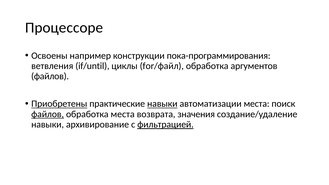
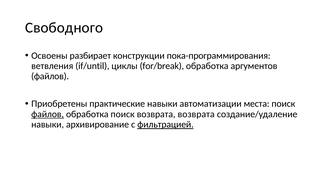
Процессоре: Процессоре -> Свободного (64, 28)
например: например -> разбирает (90, 56)
for/файл: for/файл -> for/break (162, 66)
Приобретены underline: present -> none (59, 104)
навыки underline: present -> none (162, 104)
обработка места: места -> поиск (123, 114)
возврата значения: значения -> возврата (196, 114)
